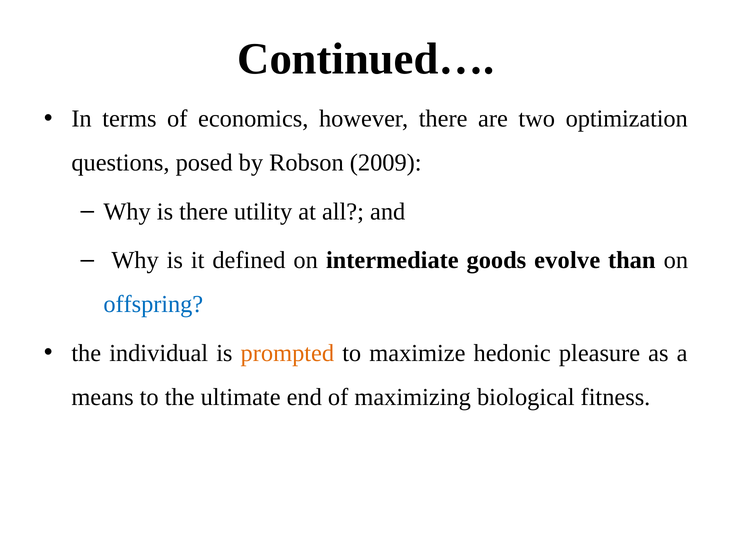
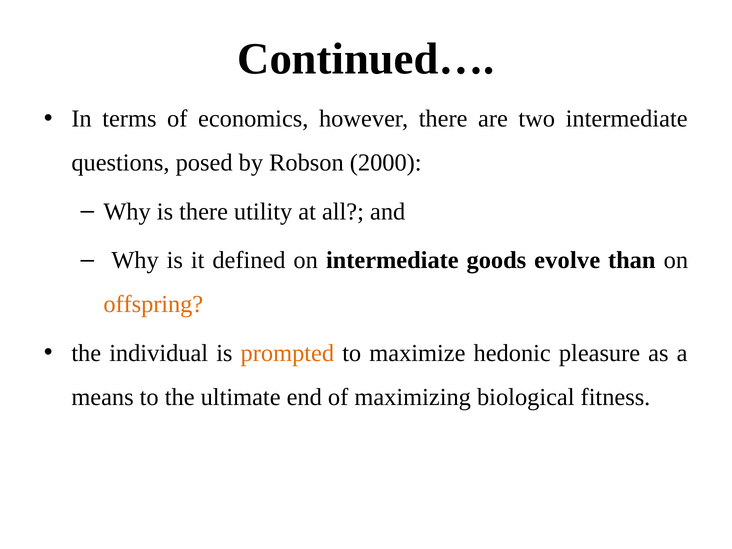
two optimization: optimization -> intermediate (627, 119)
2009: 2009 -> 2000 (386, 163)
offspring colour: blue -> orange (153, 304)
